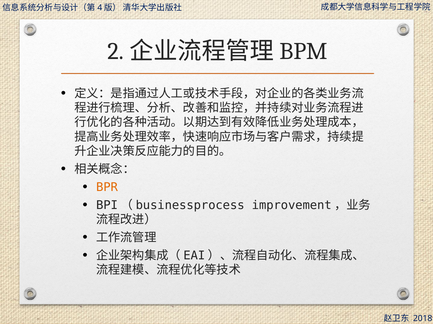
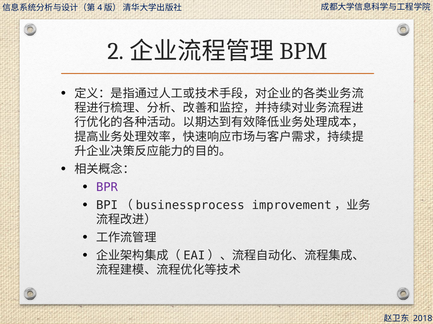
BPR colour: orange -> purple (107, 188)
